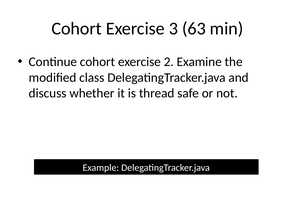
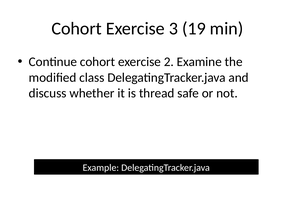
63: 63 -> 19 (194, 29)
